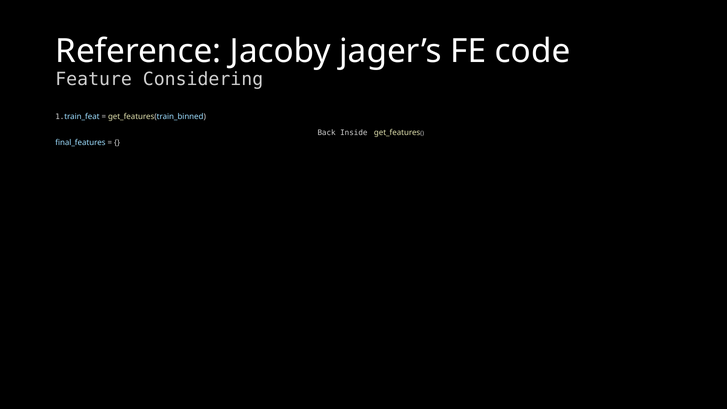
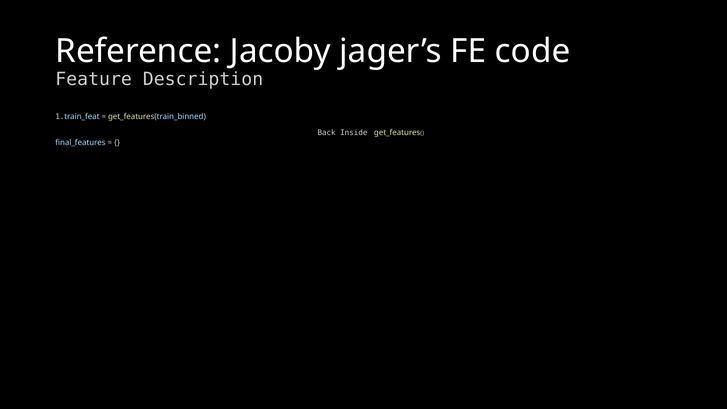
Considering: Considering -> Description (203, 79)
